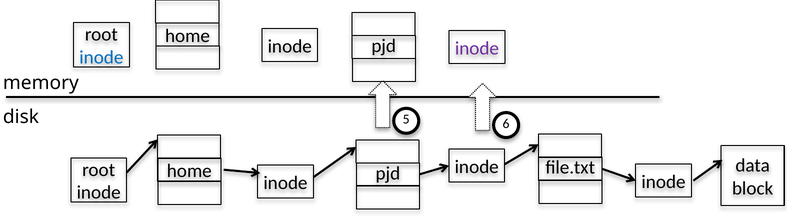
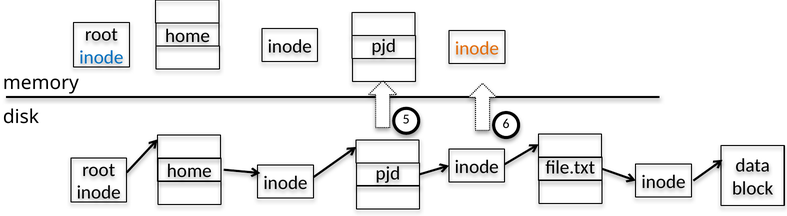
inode colour: purple -> orange (477, 49)
